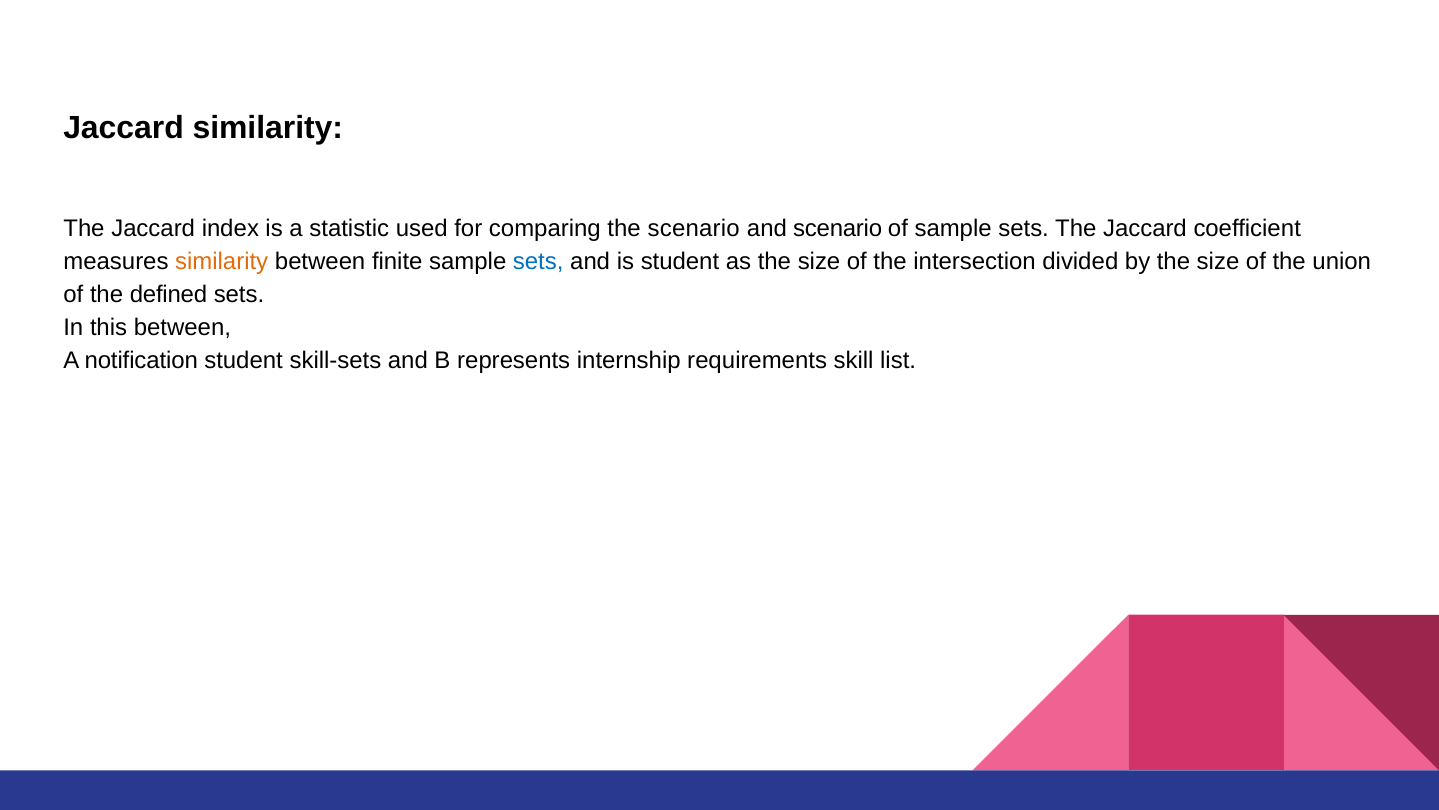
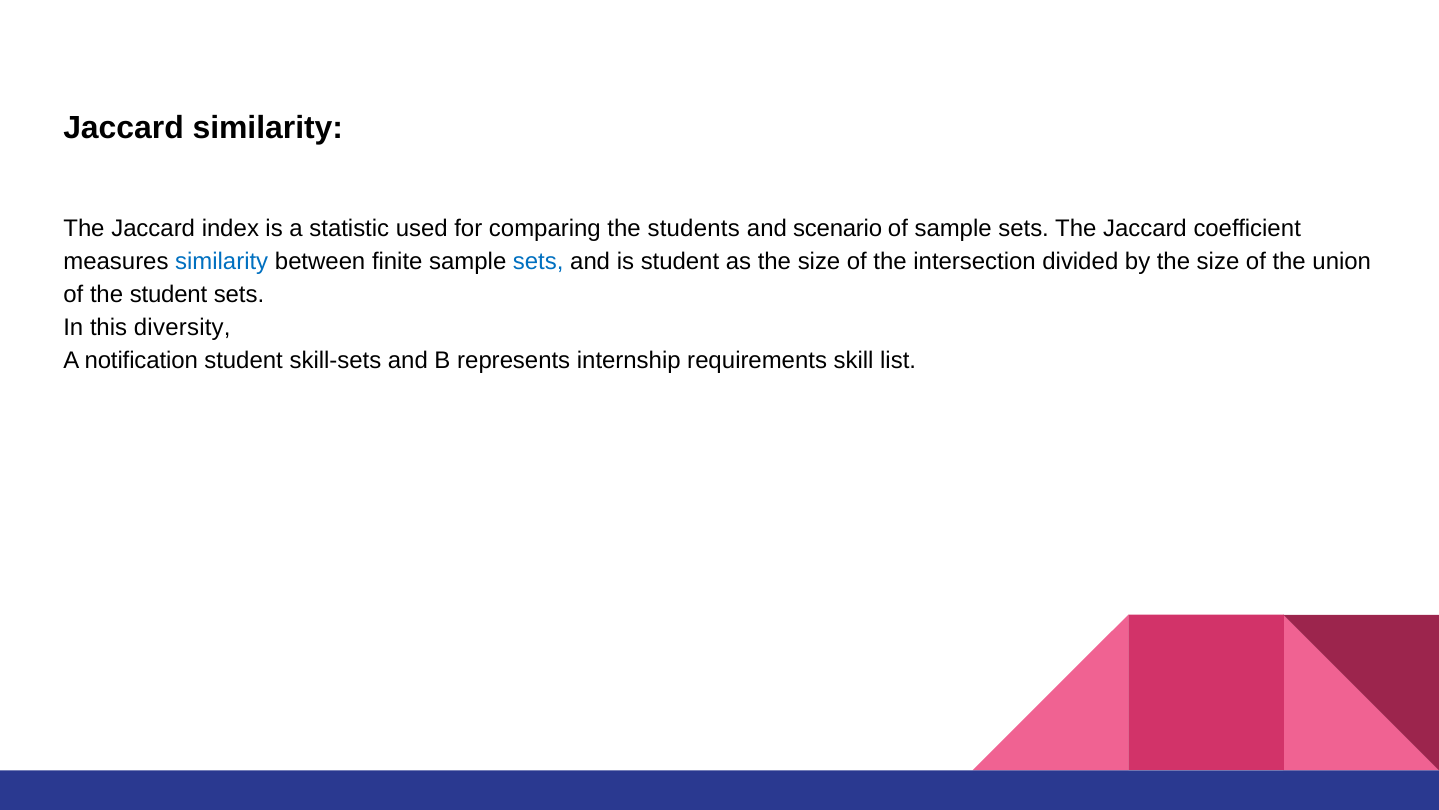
the scenario: scenario -> students (694, 228)
similarity colour: orange -> blue (222, 261)
the defined: defined -> student (168, 294)
this between: between -> diversity (182, 328)
